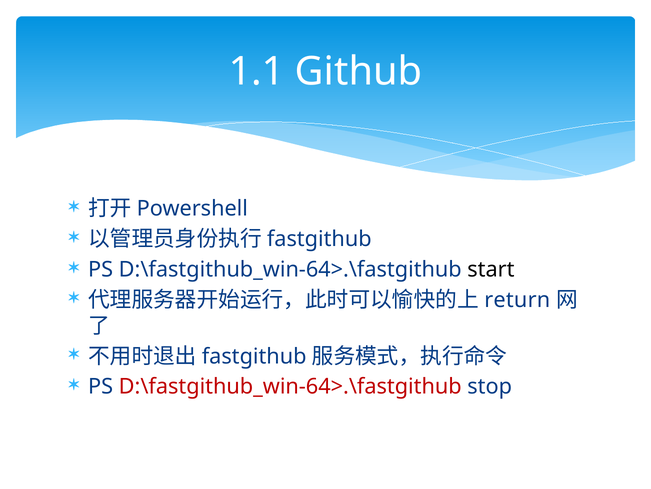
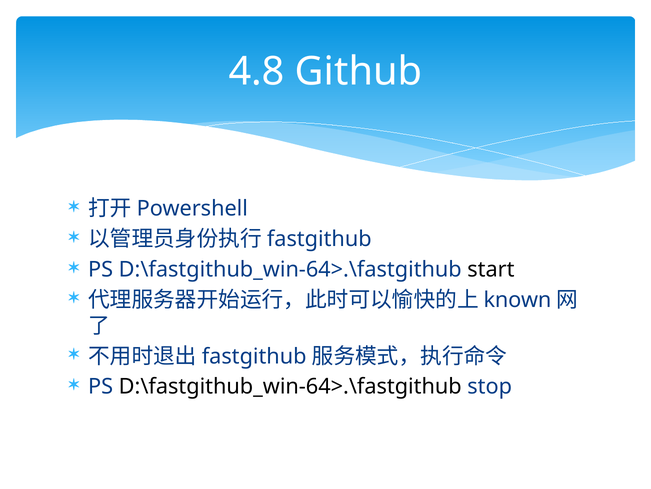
1.1: 1.1 -> 4.8 (257, 71)
return: return -> known (517, 299)
D:\fastgithub_win-64>.\fastgithub colour: red -> black (290, 386)
